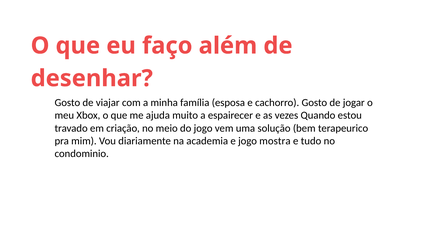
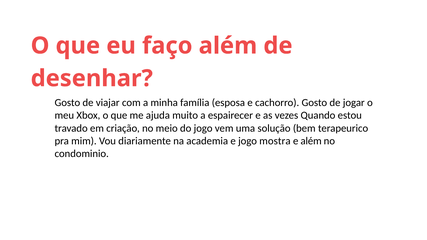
e tudo: tudo -> além (311, 141)
